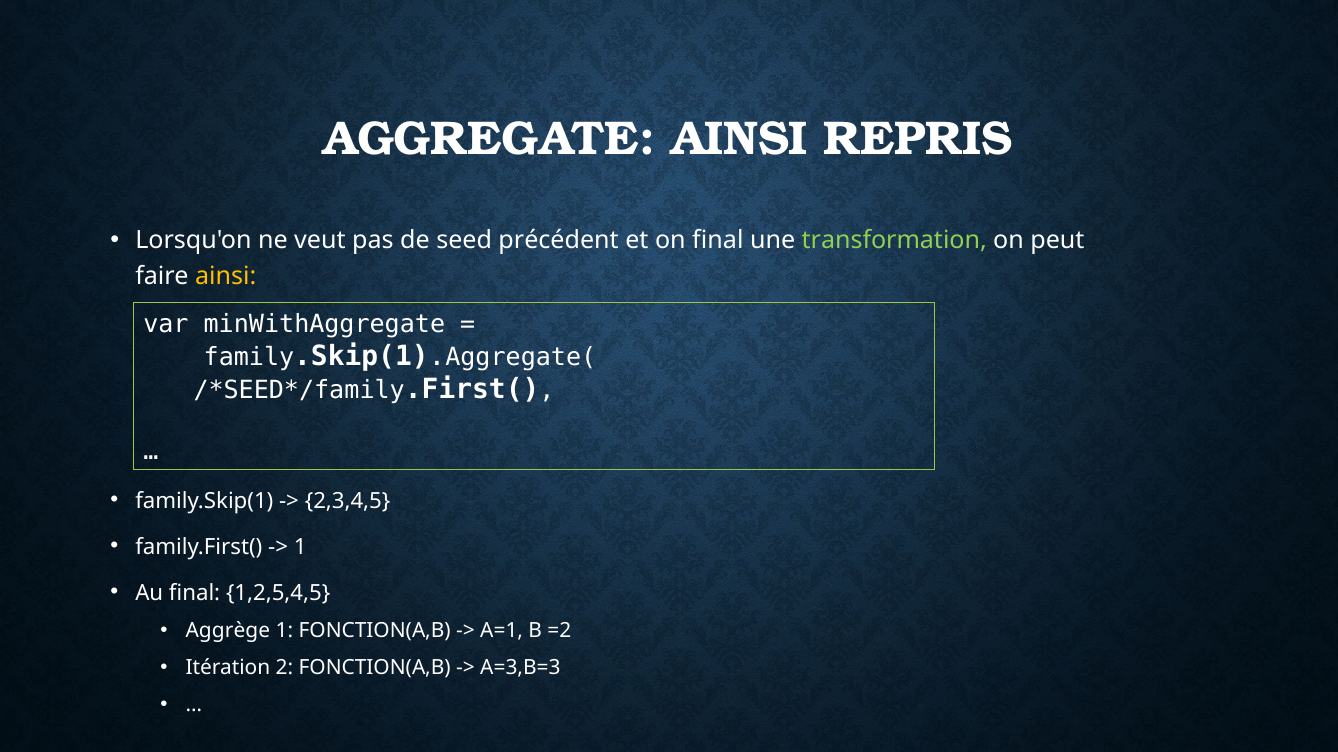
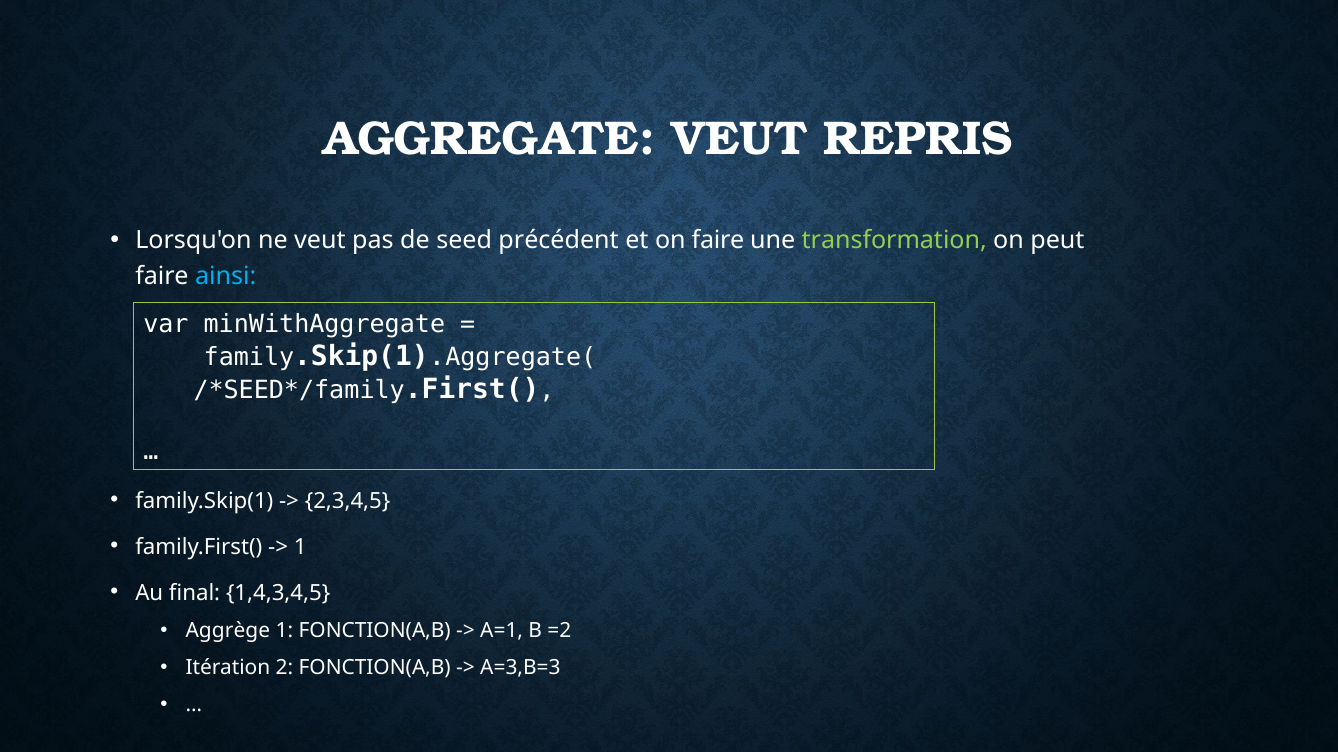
AGGREGATE AINSI: AINSI -> VEUT (739, 139)
on final: final -> faire (718, 240)
ainsi colour: yellow -> light blue (226, 276)
1,2,5,4,5: 1,2,5,4,5 -> 1,4,3,4,5 (278, 593)
